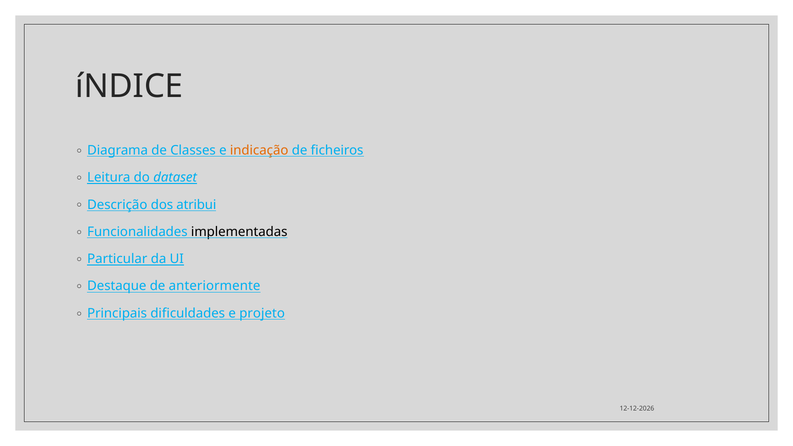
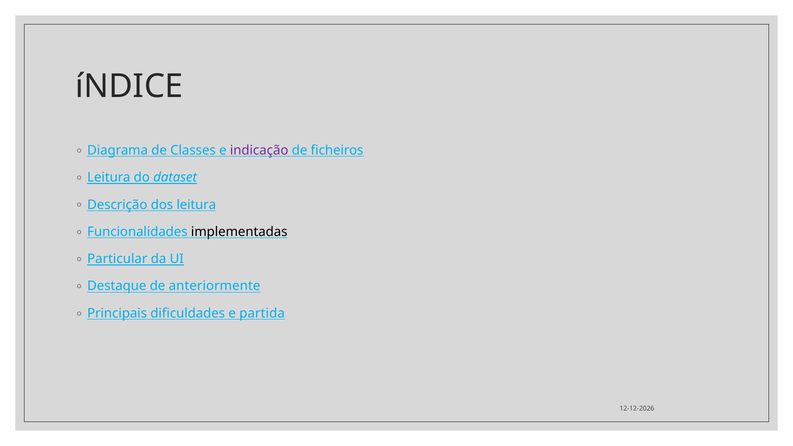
indicação colour: orange -> purple (259, 150)
dos atribui: atribui -> leitura (196, 205)
projeto: projeto -> partida (262, 313)
